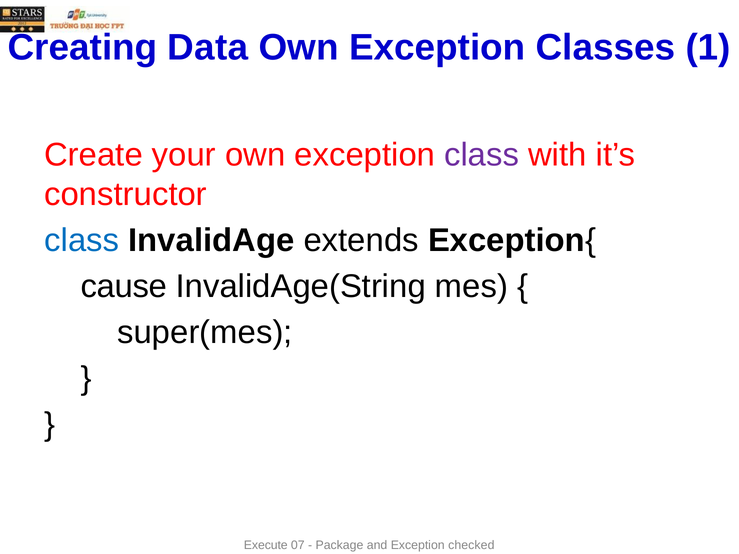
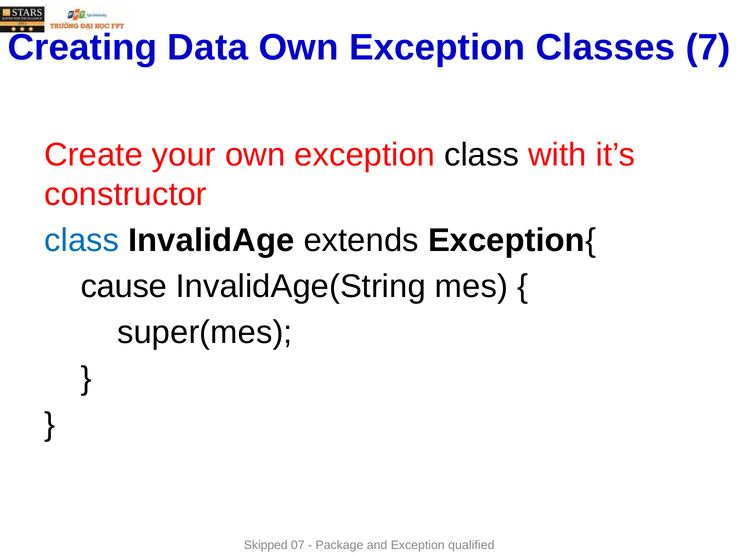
1: 1 -> 7 (708, 48)
class colour: purple -> black (482, 155)
Execute: Execute -> Skipped (266, 545)
checked: checked -> qualified (471, 545)
